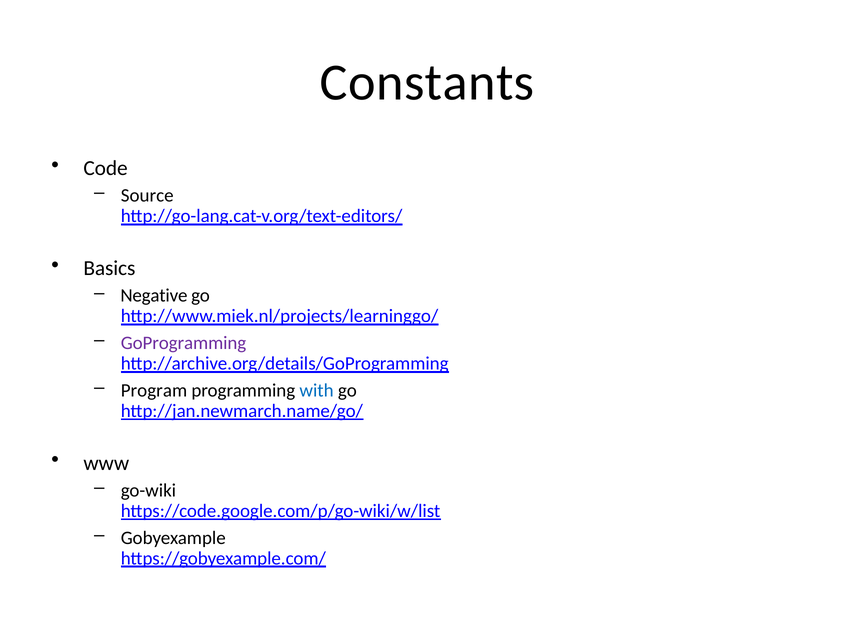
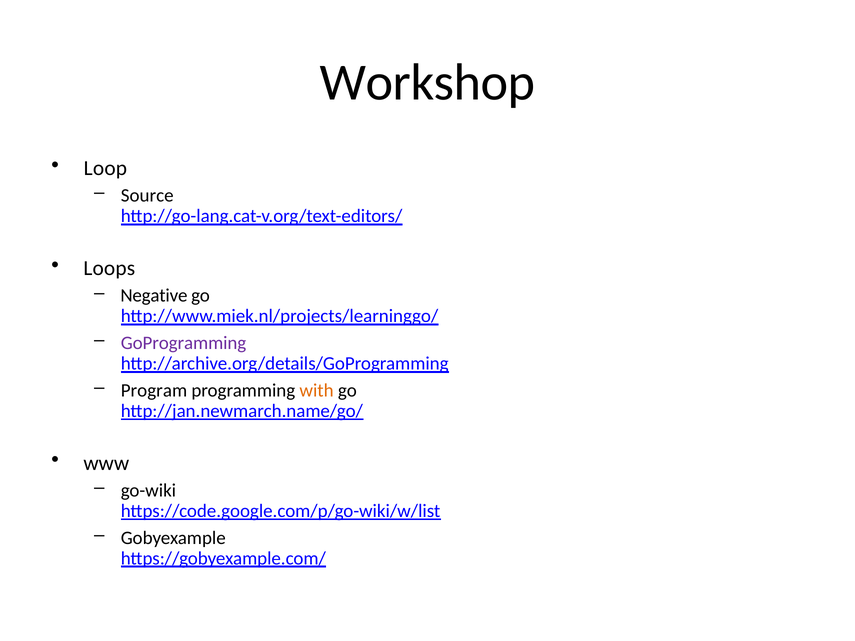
Constants: Constants -> Workshop (428, 83)
Code: Code -> Loop (105, 168)
Basics: Basics -> Loops (109, 268)
with colour: blue -> orange (317, 391)
